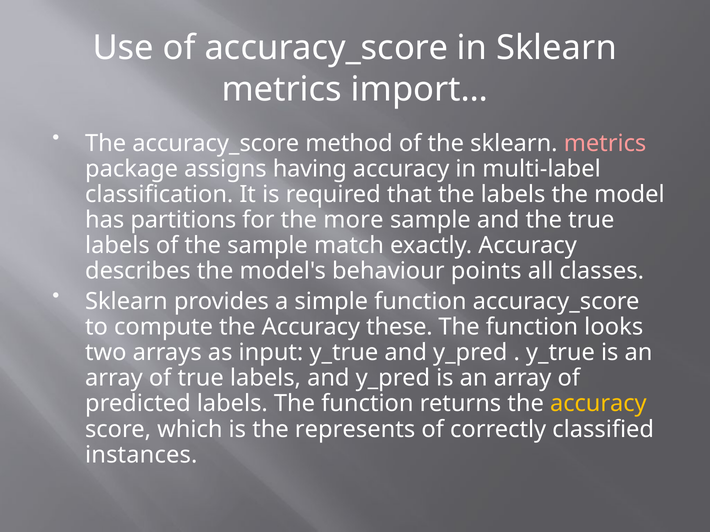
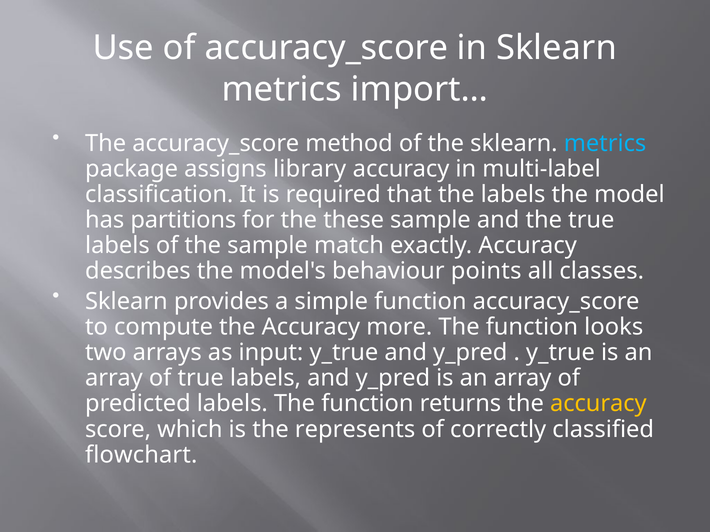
metrics colour: pink -> light blue (605, 144)
having: having -> library (310, 169)
more: more -> these (354, 220)
these: these -> more (399, 327)
instances: instances -> flowchart (141, 455)
